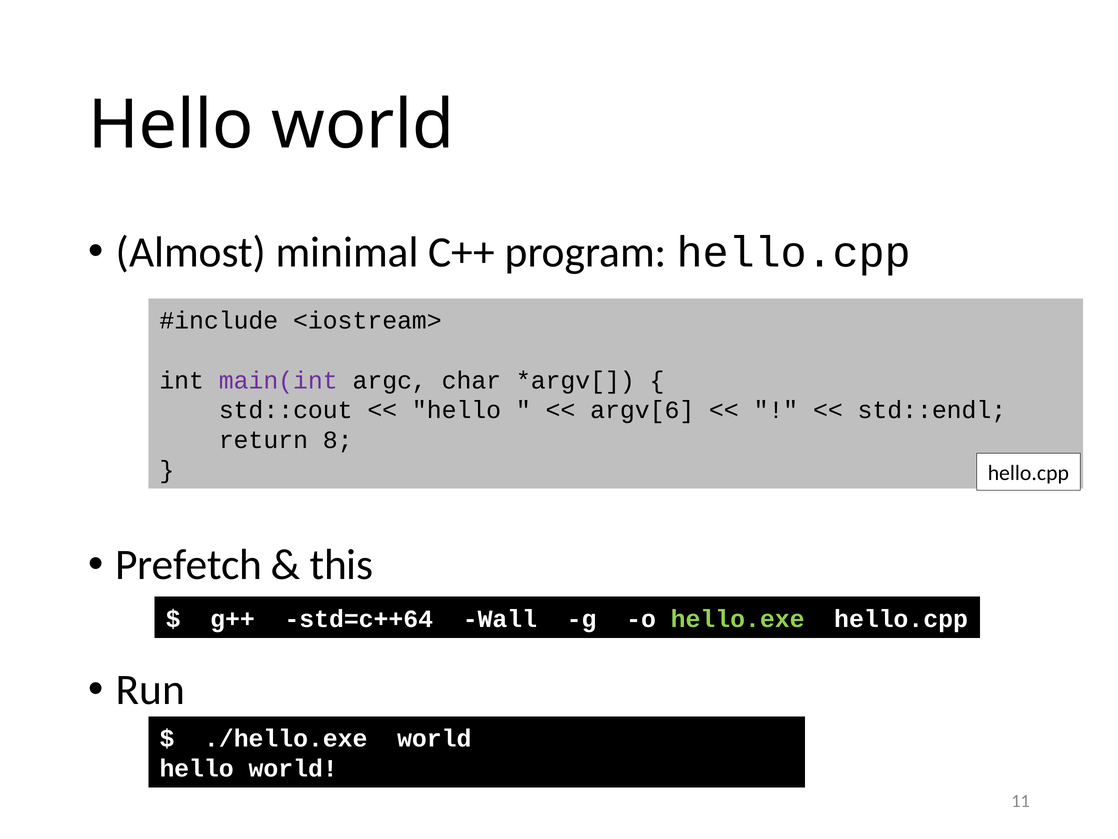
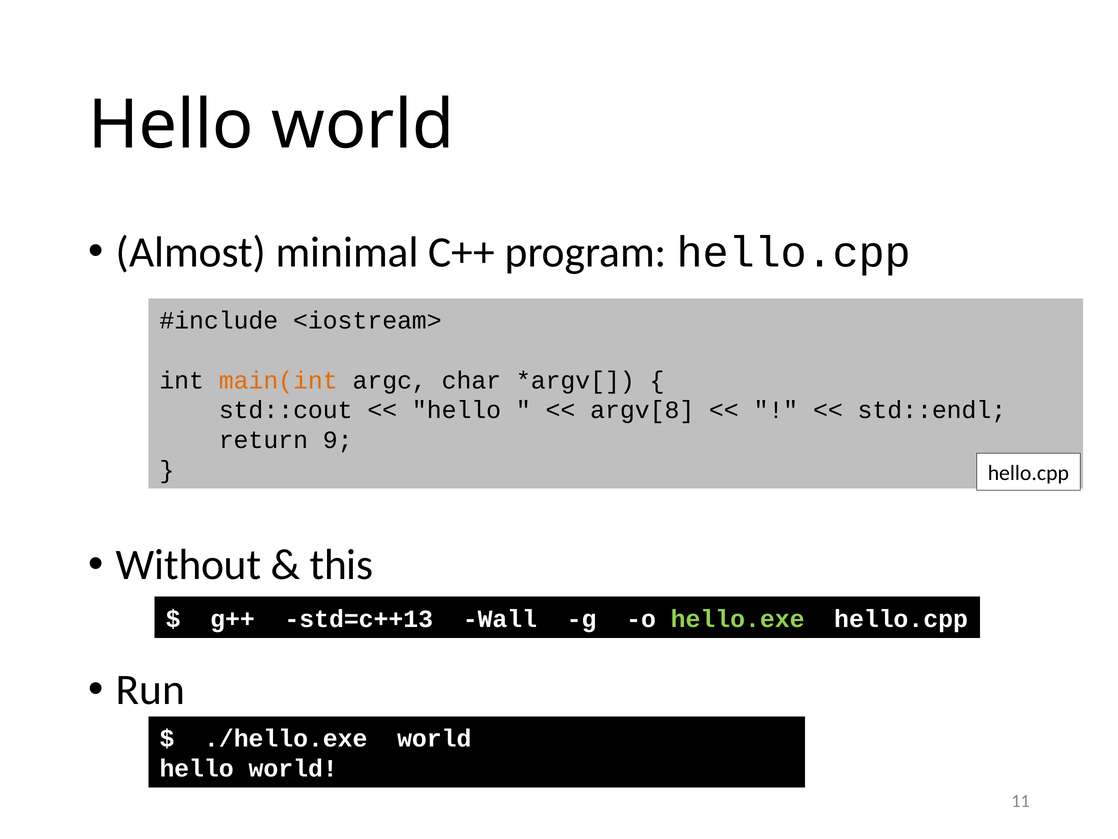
main(int colour: purple -> orange (278, 380)
argv[6: argv[6 -> argv[8 (642, 410)
8: 8 -> 9 (338, 440)
Prefetch: Prefetch -> Without (189, 565)
std=c++64: std=c++64 -> std=c++13 (359, 619)
